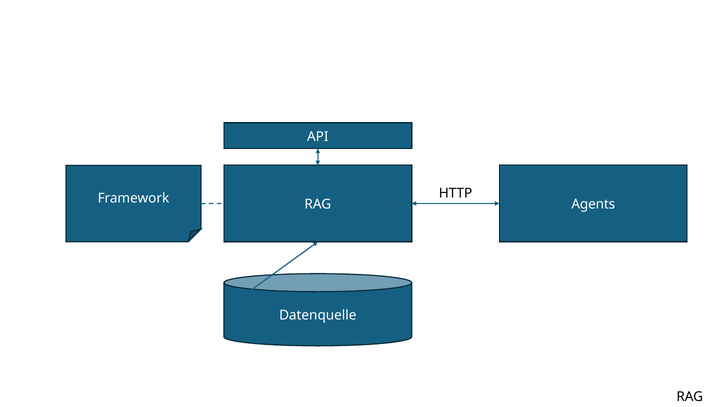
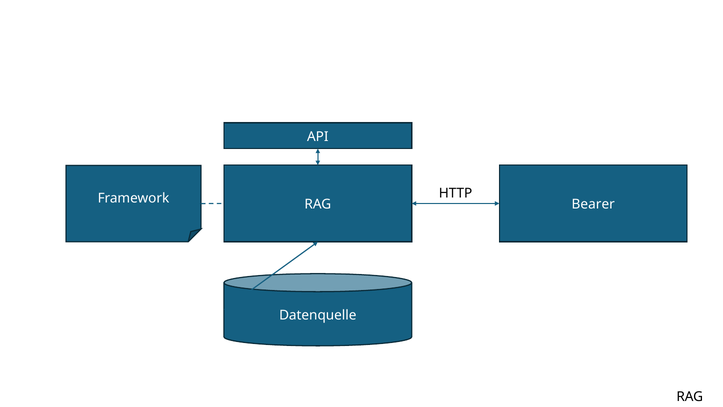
Agents: Agents -> Bearer (593, 204)
